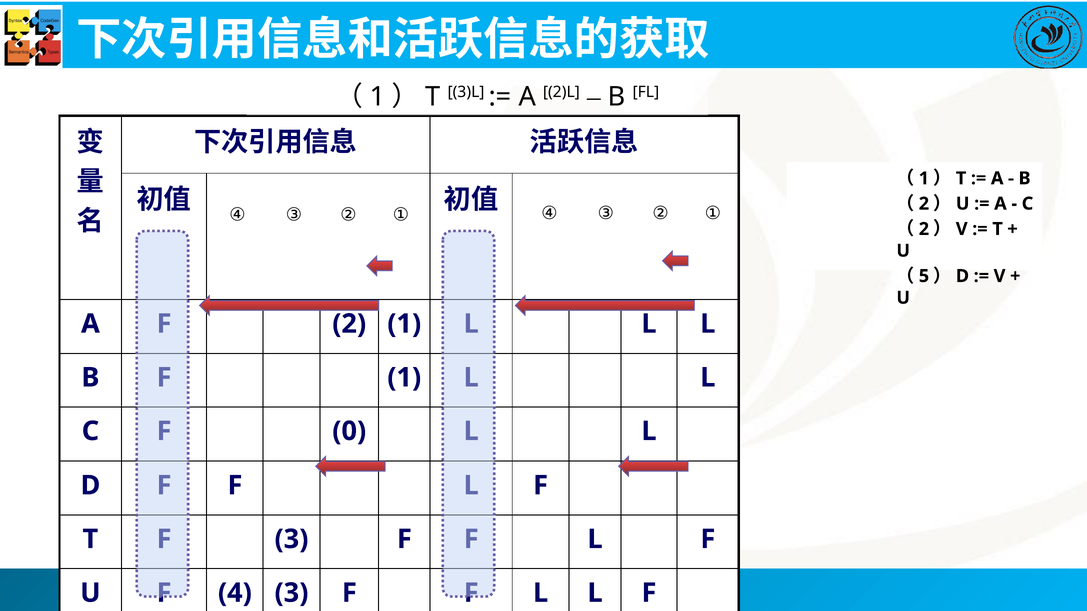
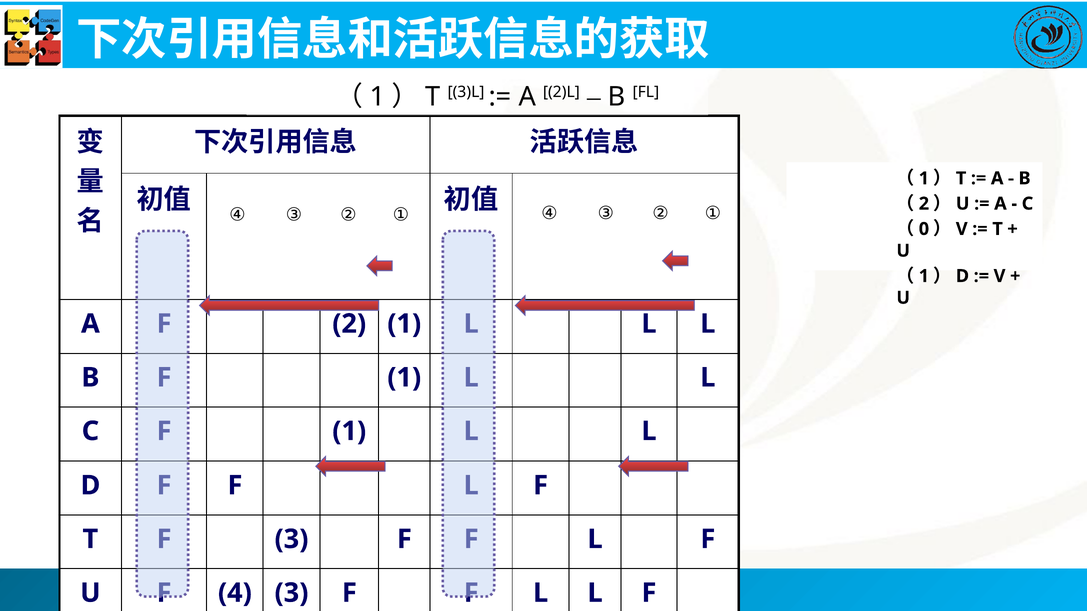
2: 2 -> 0 (924, 229)
5: 5 -> 1 (924, 276)
0: 0 -> 1 (349, 431)
